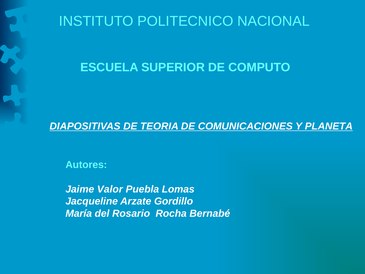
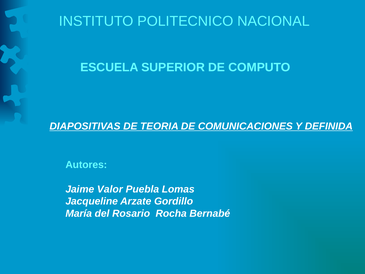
PLANETA: PLANETA -> DEFINIDA (329, 126)
